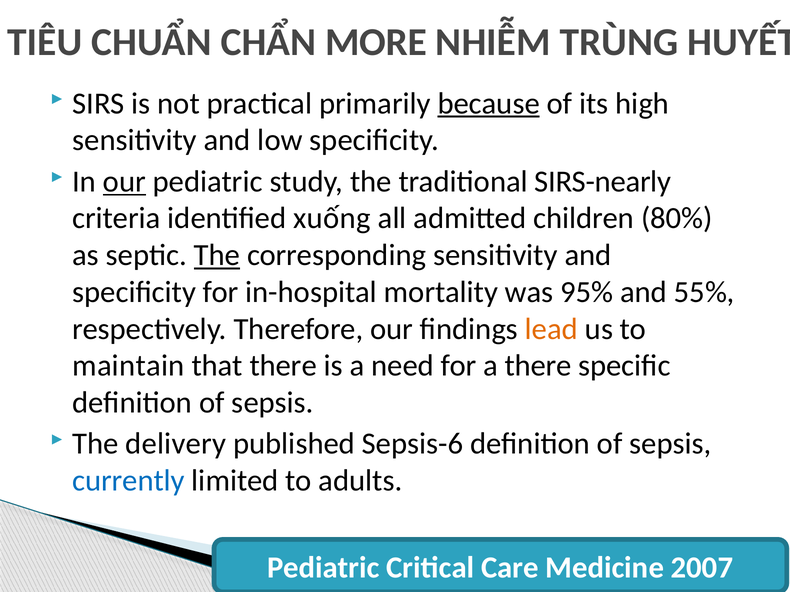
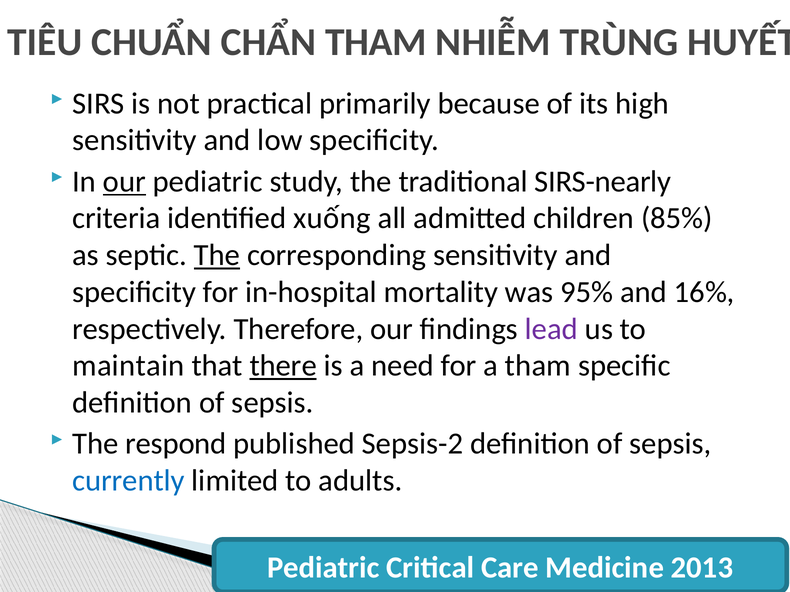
CHẨN MORE: MORE -> THAM (376, 42)
because underline: present -> none (489, 103)
80%: 80% -> 85% (677, 219)
55%: 55% -> 16% (704, 292)
lead colour: orange -> purple (552, 329)
there underline: none -> present (283, 366)
a there: there -> tham (538, 366)
delivery: delivery -> respond (176, 444)
Sepsis-6: Sepsis-6 -> Sepsis-2 (413, 444)
2007: 2007 -> 2013 (702, 568)
